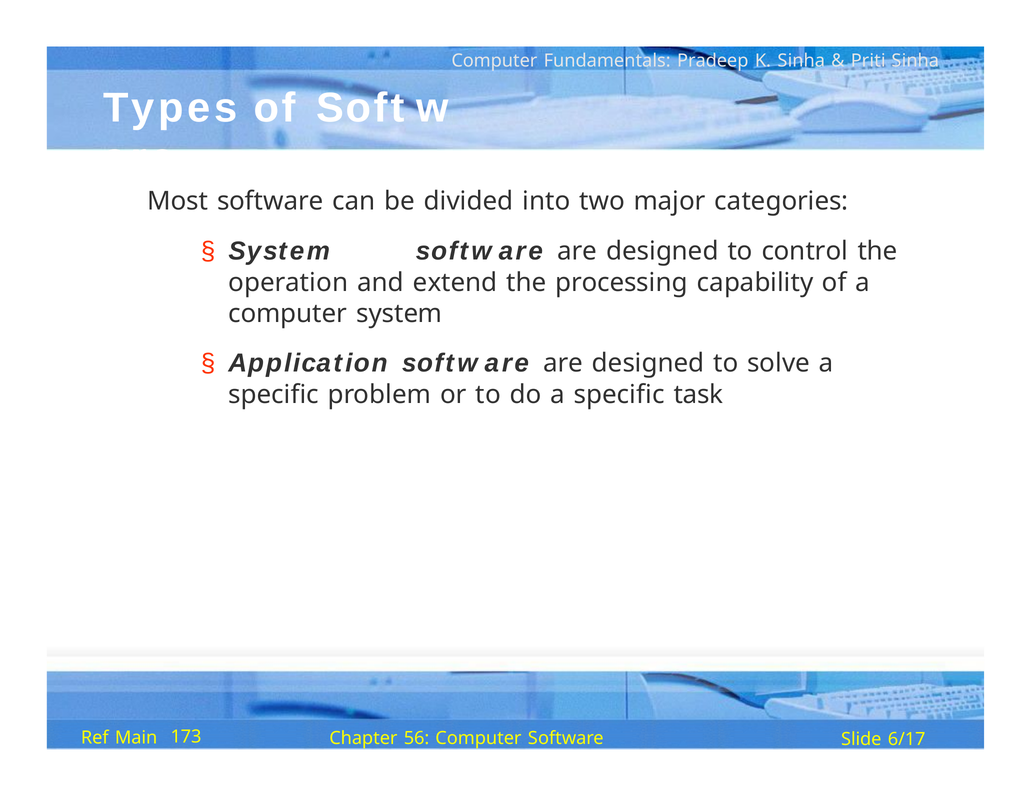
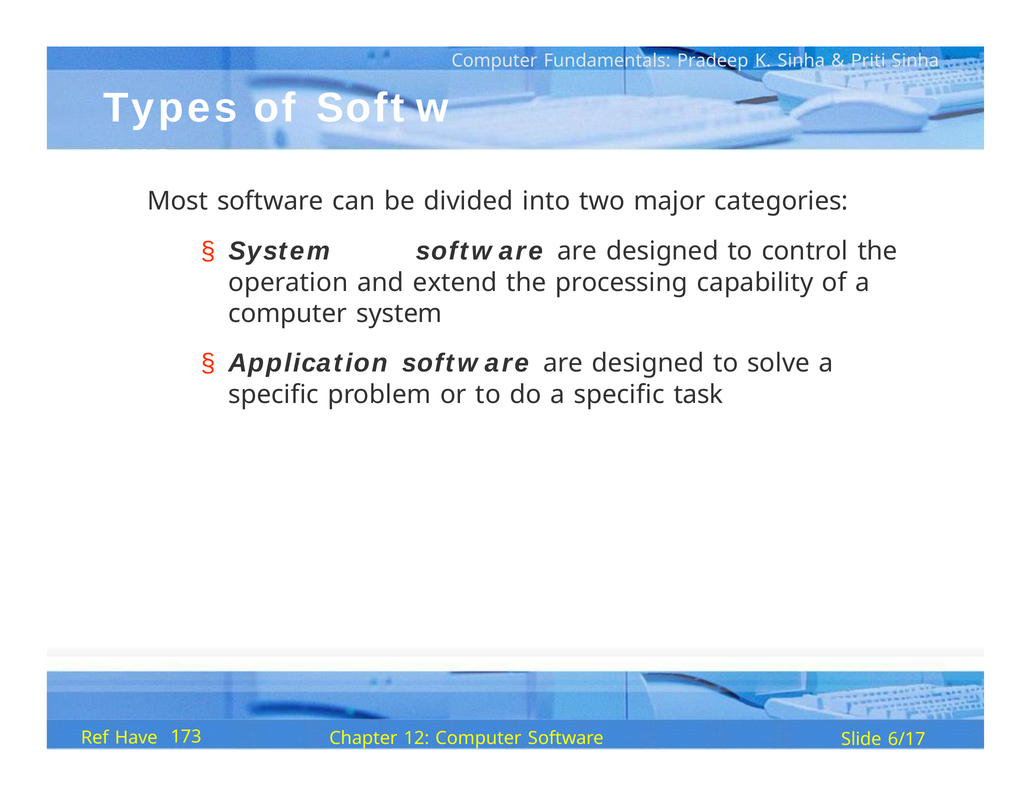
Main: Main -> Have (136, 738)
56: 56 -> 12 (417, 739)
